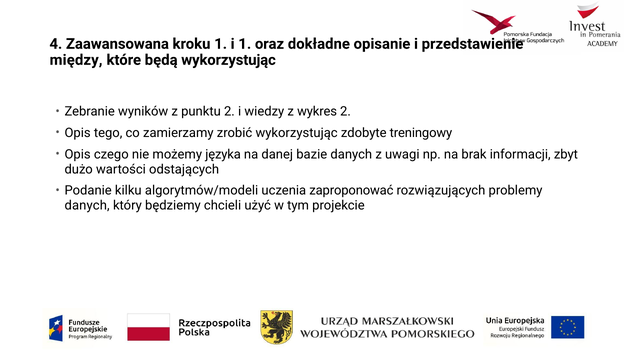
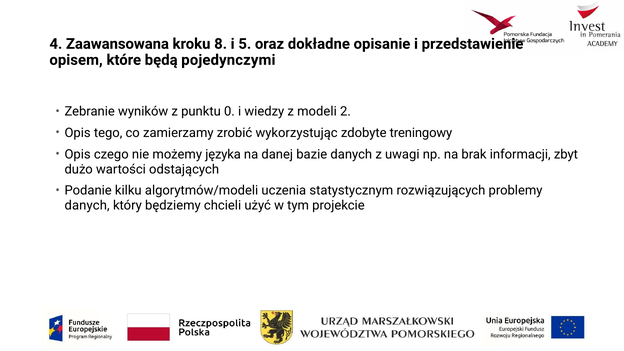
kroku 1: 1 -> 8 (221, 44)
i 1: 1 -> 5 (245, 44)
między: między -> opisem (76, 60)
będą wykorzystując: wykorzystując -> pojedynczymi (228, 60)
punktu 2: 2 -> 0 (229, 112)
wykres: wykres -> modeli (317, 112)
zaproponować: zaproponować -> statystycznym (351, 191)
